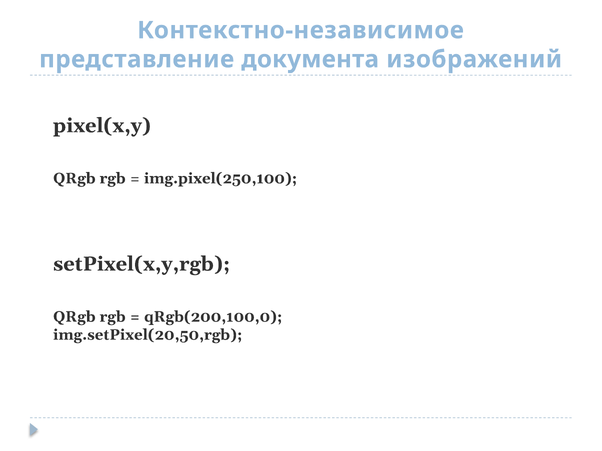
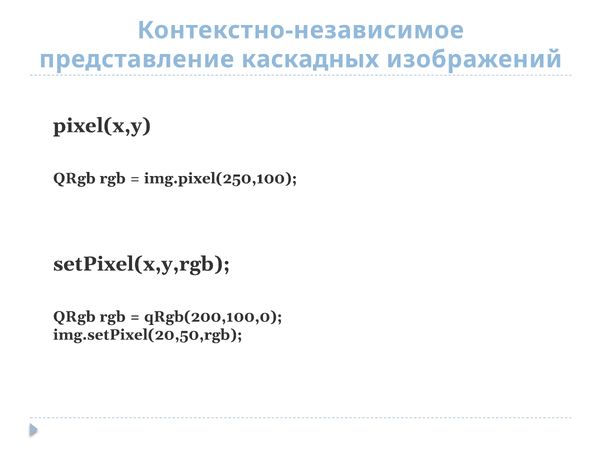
документа: документа -> каскадных (310, 59)
